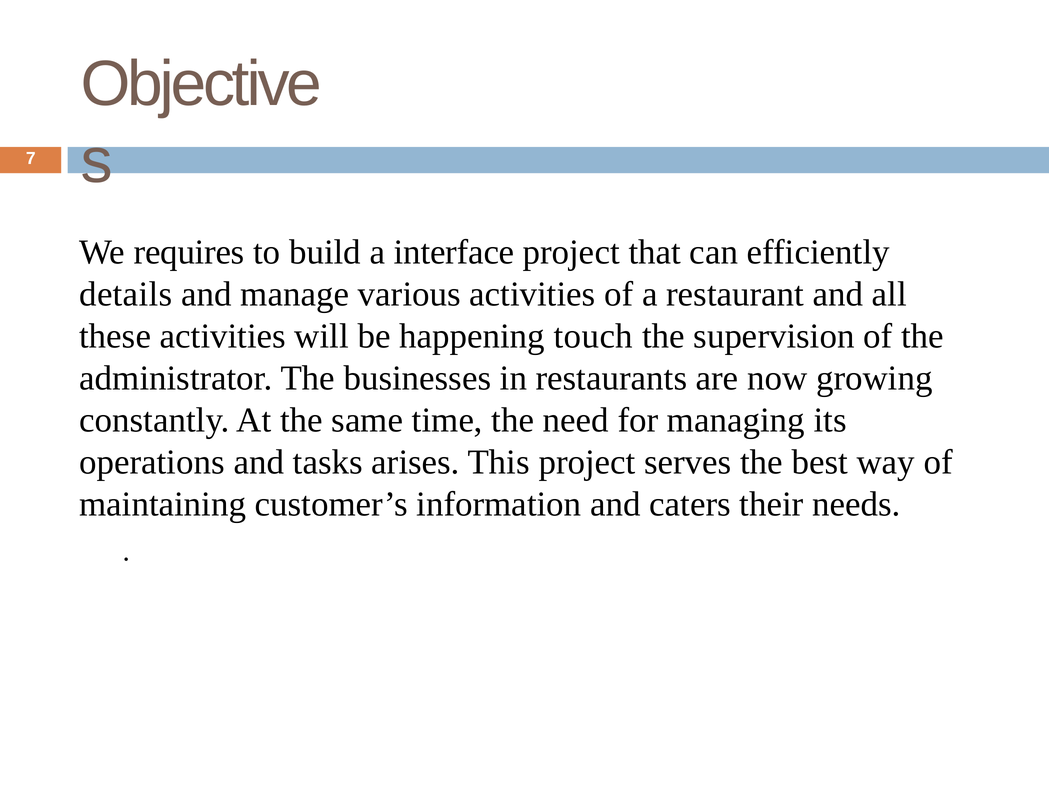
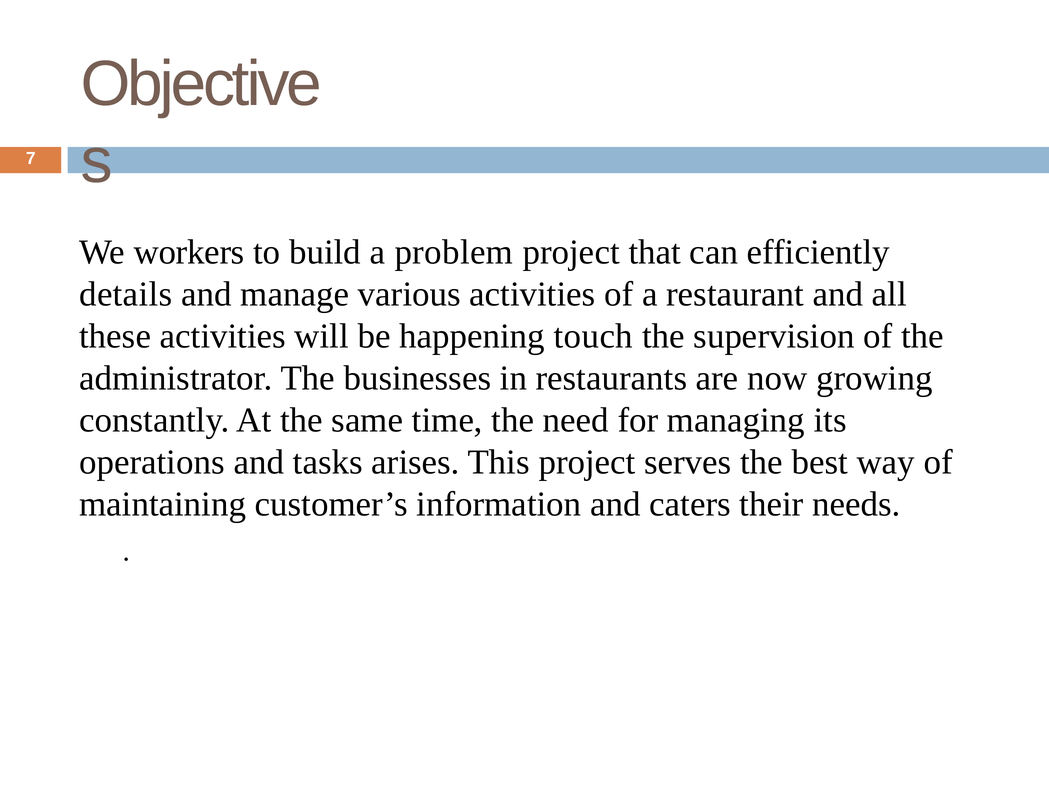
requires: requires -> workers (189, 252)
interface: interface -> problem (454, 252)
